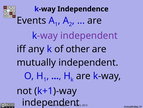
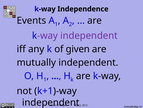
other: other -> given (78, 49)
